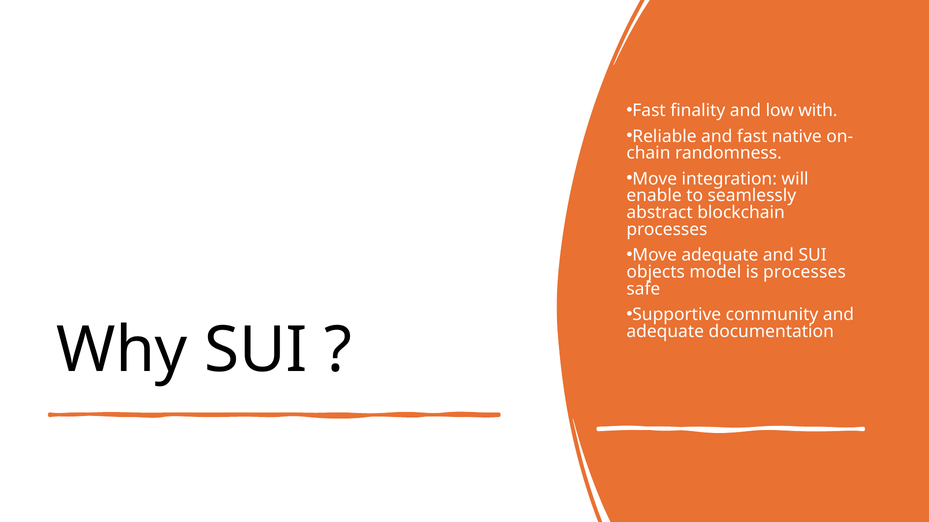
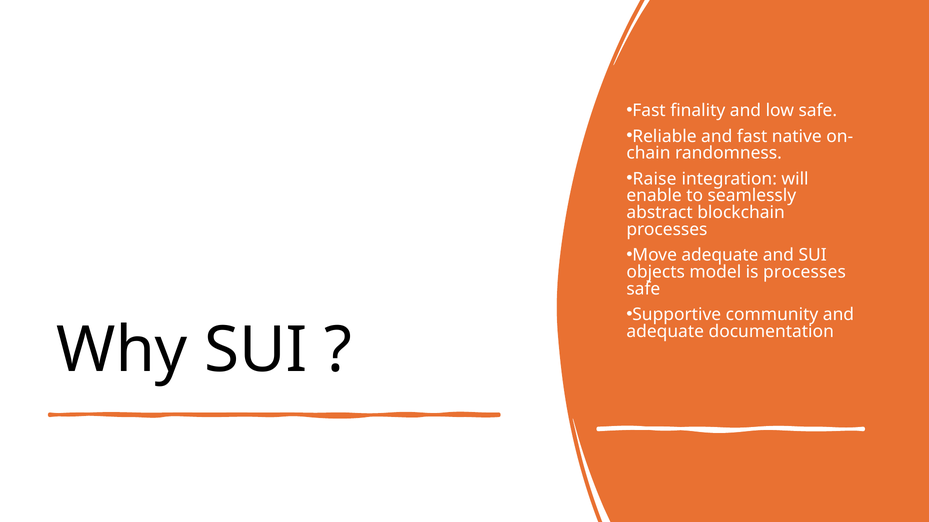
low with: with -> safe (818, 111)
Move: Move -> Raise (655, 179)
